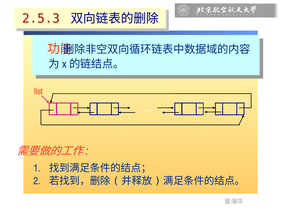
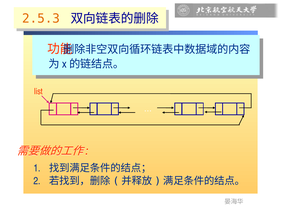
2.5.3 colour: red -> orange (41, 19)
